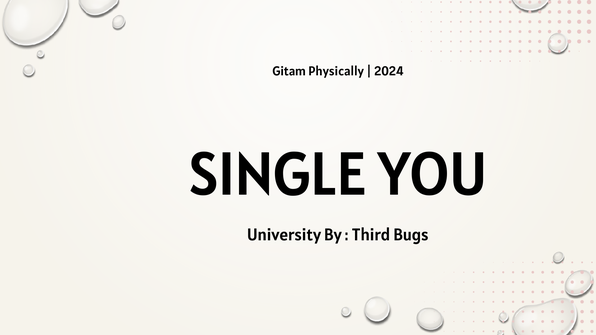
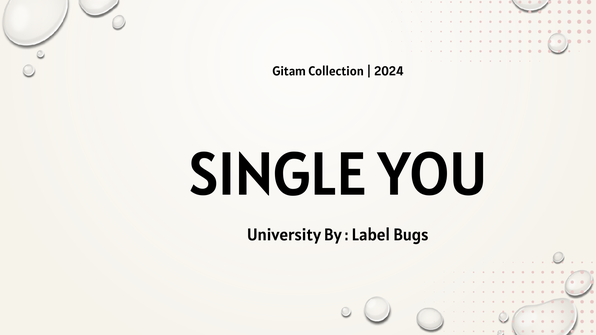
Physically: Physically -> Collection (336, 71)
Third: Third -> Label (371, 235)
